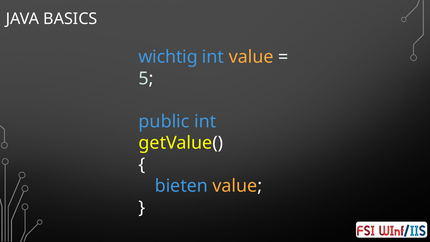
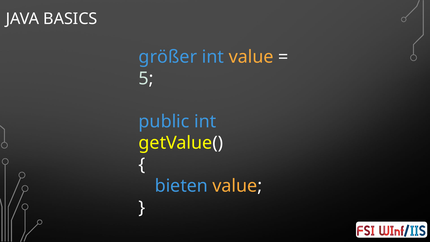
wichtig: wichtig -> größer (168, 57)
